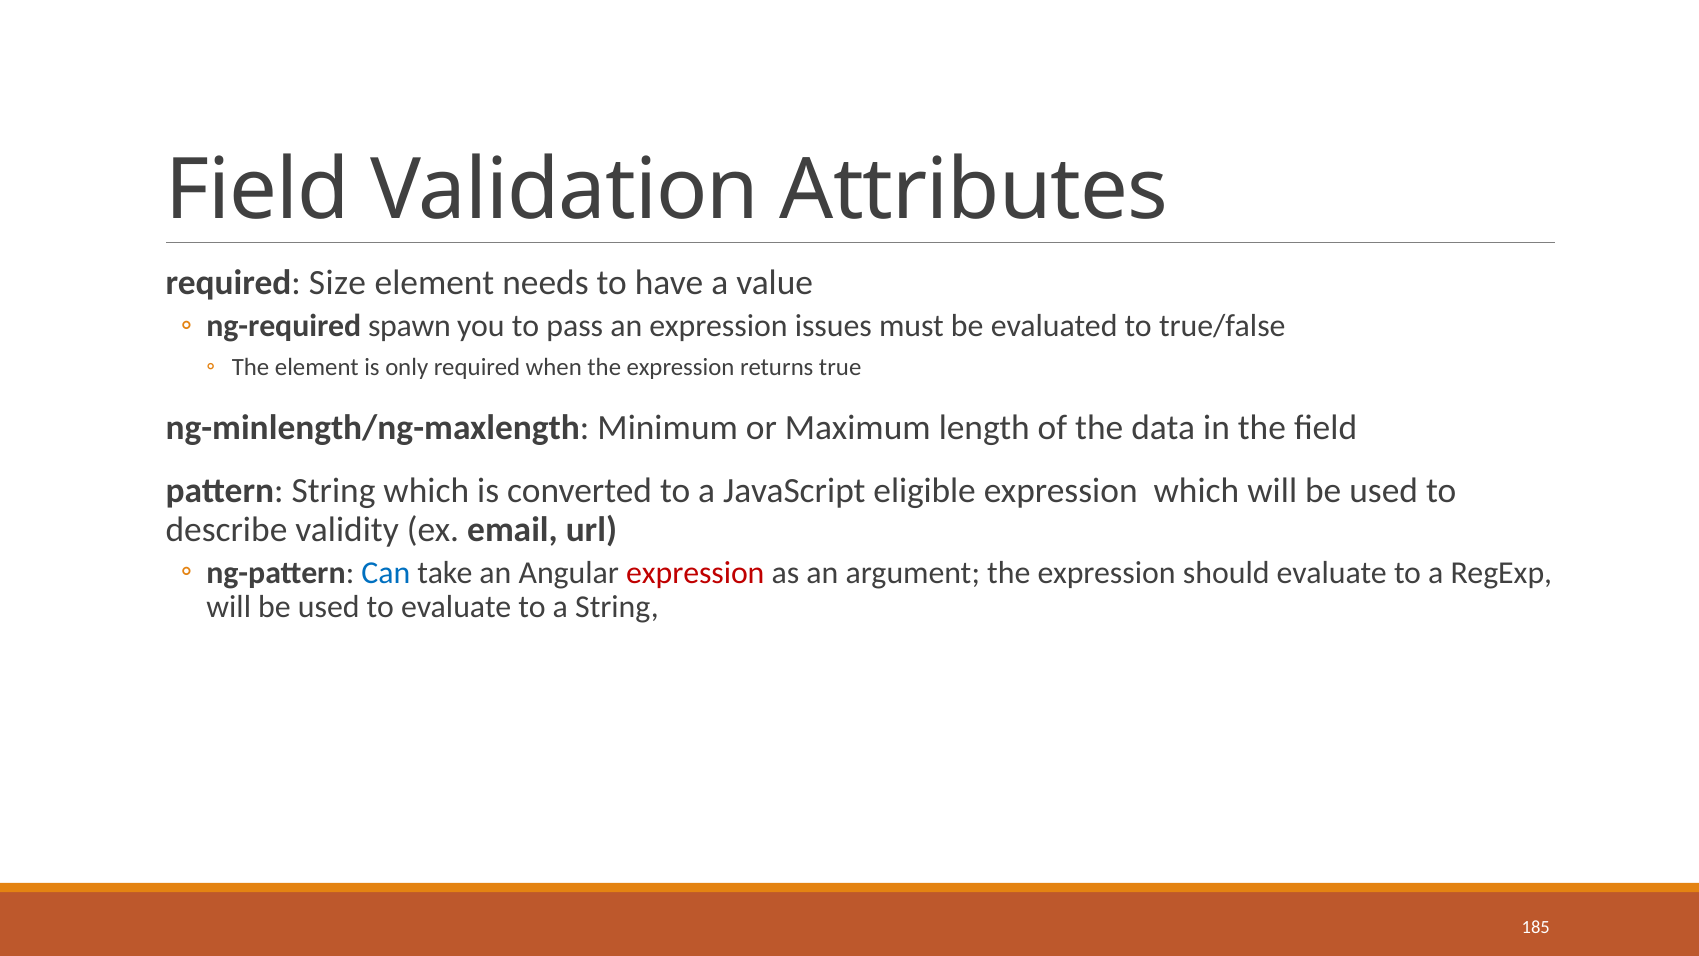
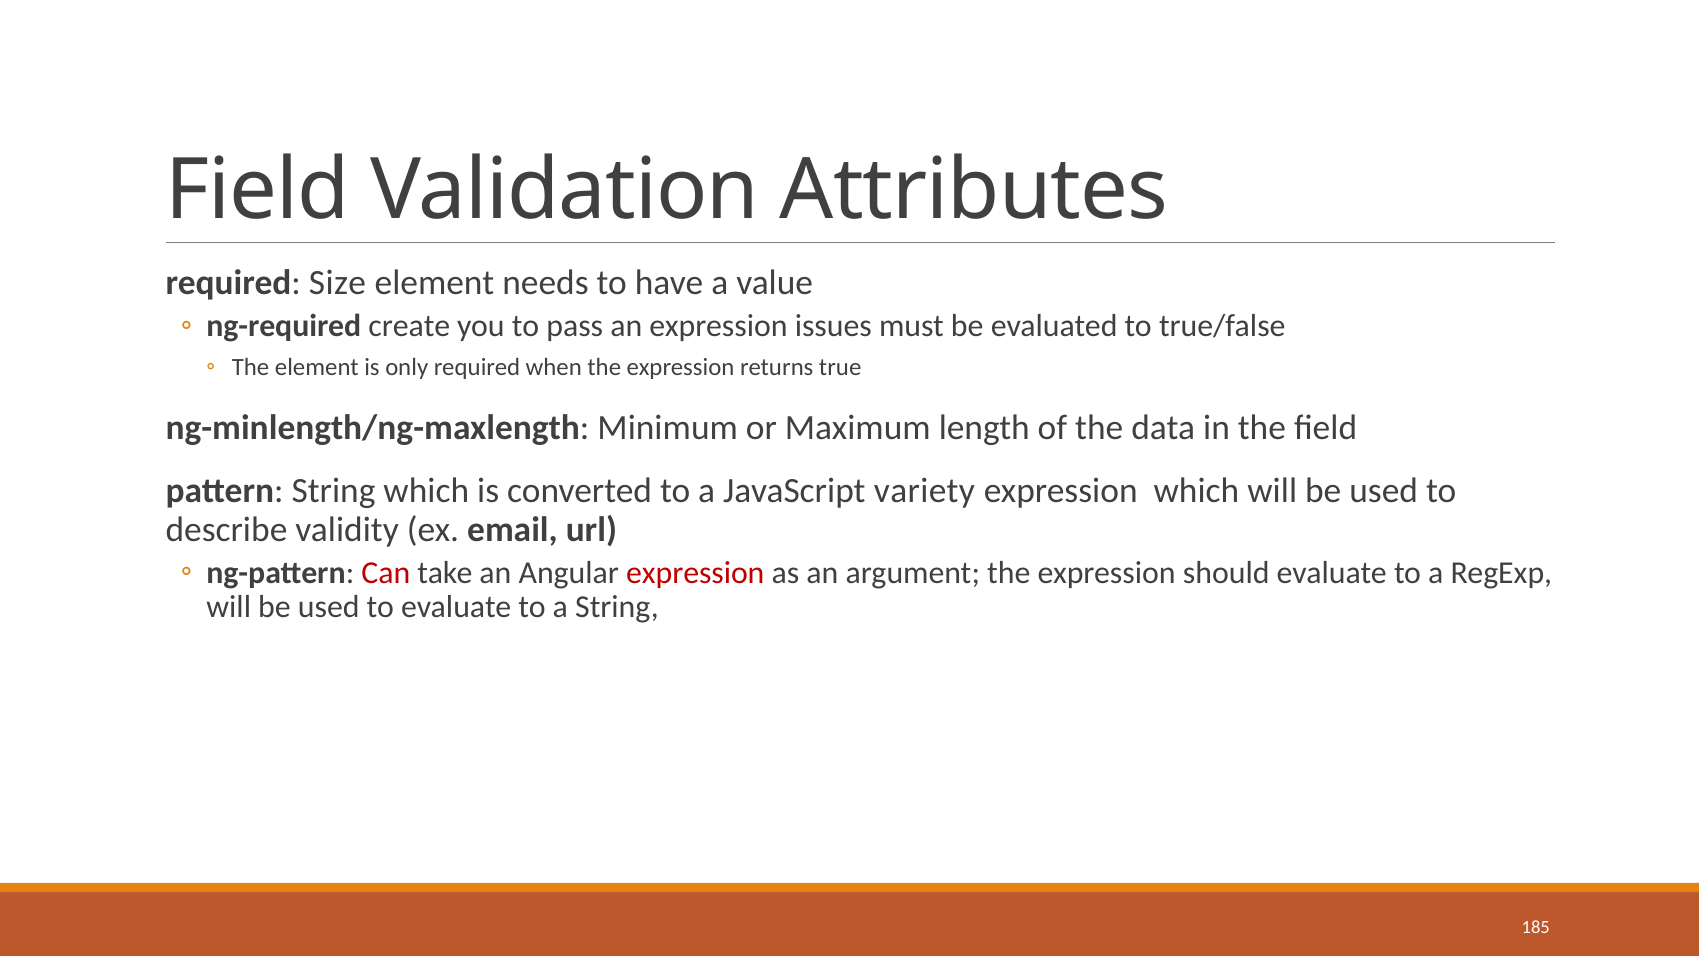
spawn: spawn -> create (409, 326)
eligible: eligible -> variety (924, 491)
Can colour: blue -> red (386, 573)
